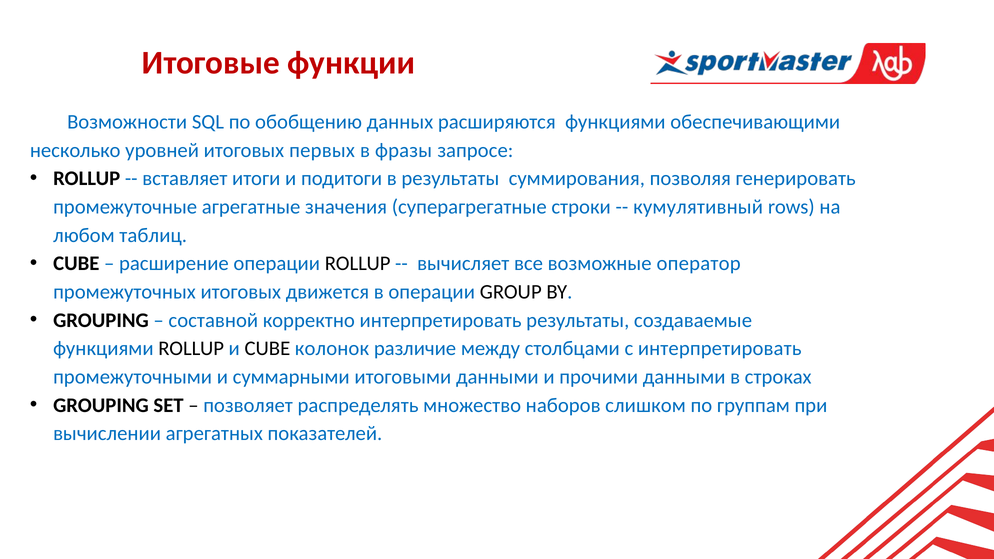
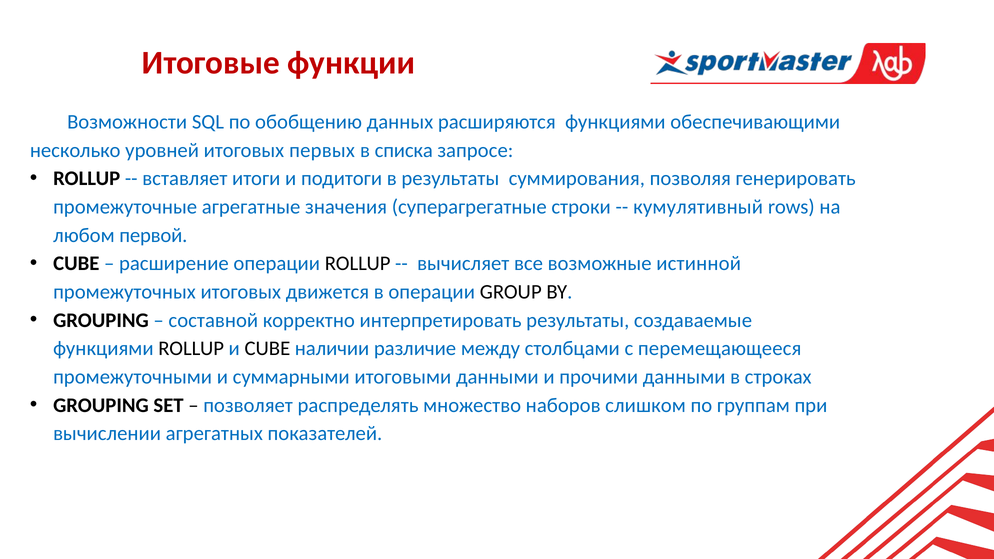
фразы: фразы -> списка (404, 150)
таблиц: таблиц -> первой (153, 235)
оператор: оператор -> истинной (699, 264)
колонок: колонок -> наличии (332, 349)
с интерпретировать: интерпретировать -> перемещающееся (720, 349)
